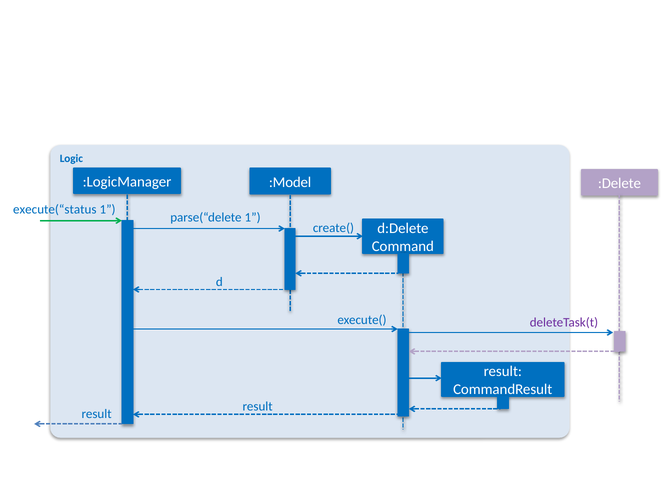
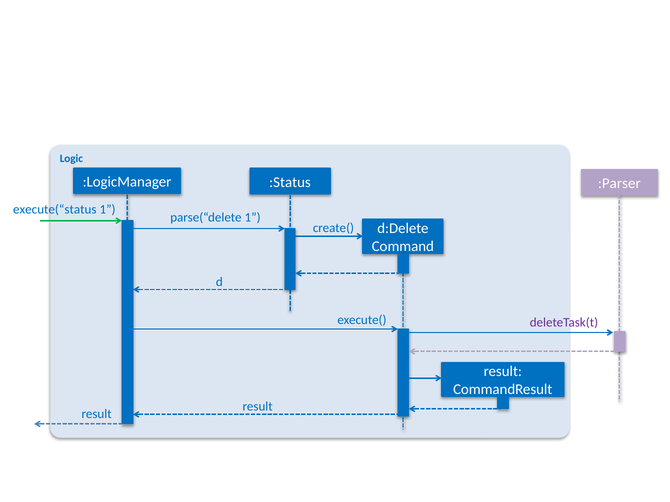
:Model: :Model -> :Status (290, 182)
:Delete: :Delete -> :Parser (619, 184)
